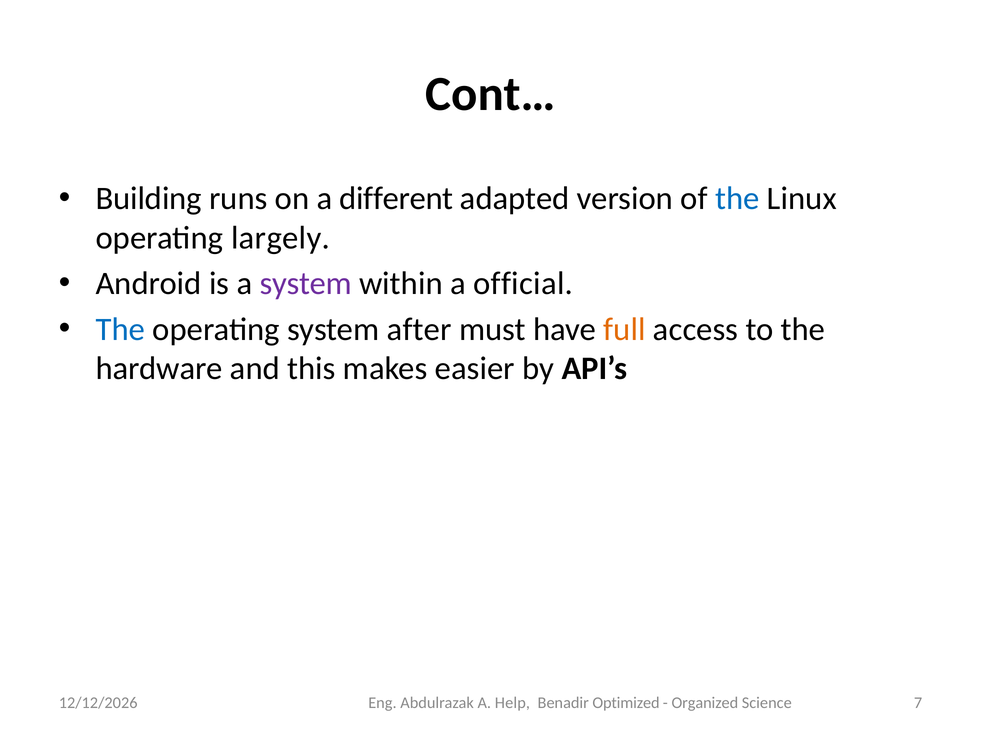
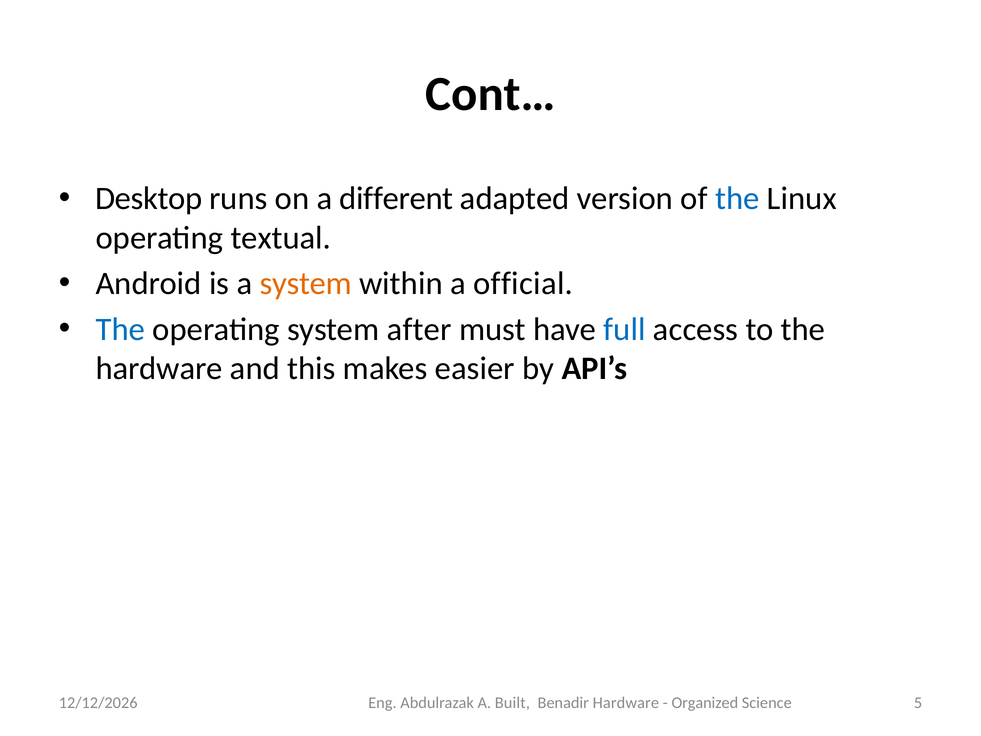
Building: Building -> Desktop (149, 198)
largely: largely -> textual (281, 238)
system colour: purple -> orange (306, 284)
full colour: orange -> blue (625, 329)
7: 7 -> 5 (918, 702)
Help: Help -> Built (512, 703)
Benadir Optimized: Optimized -> Hardware (626, 703)
